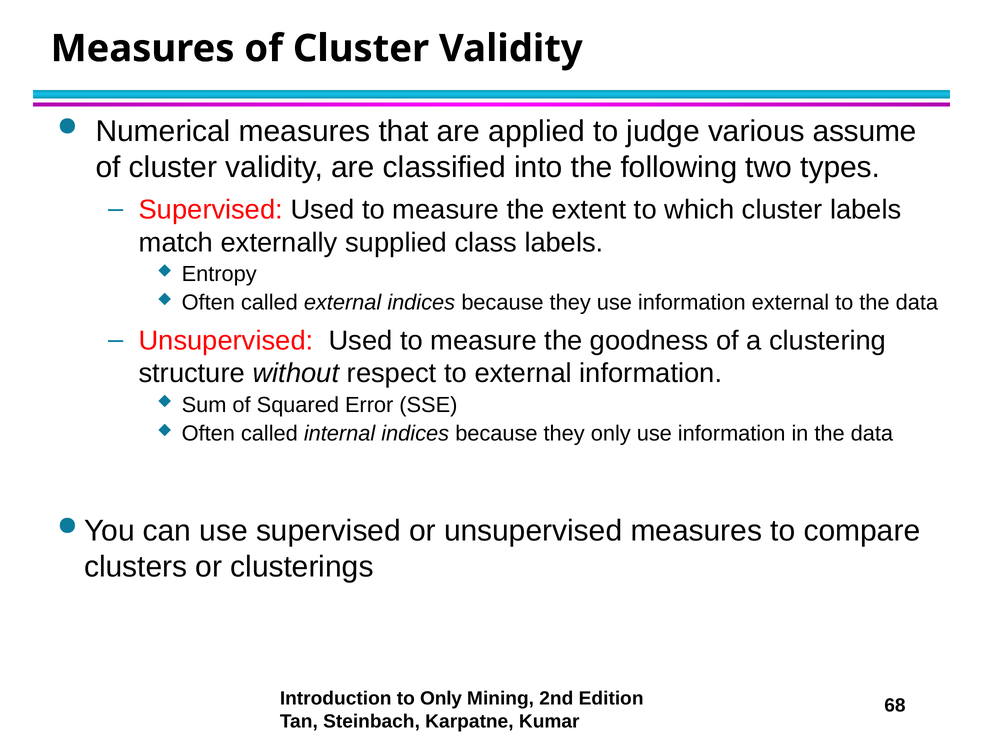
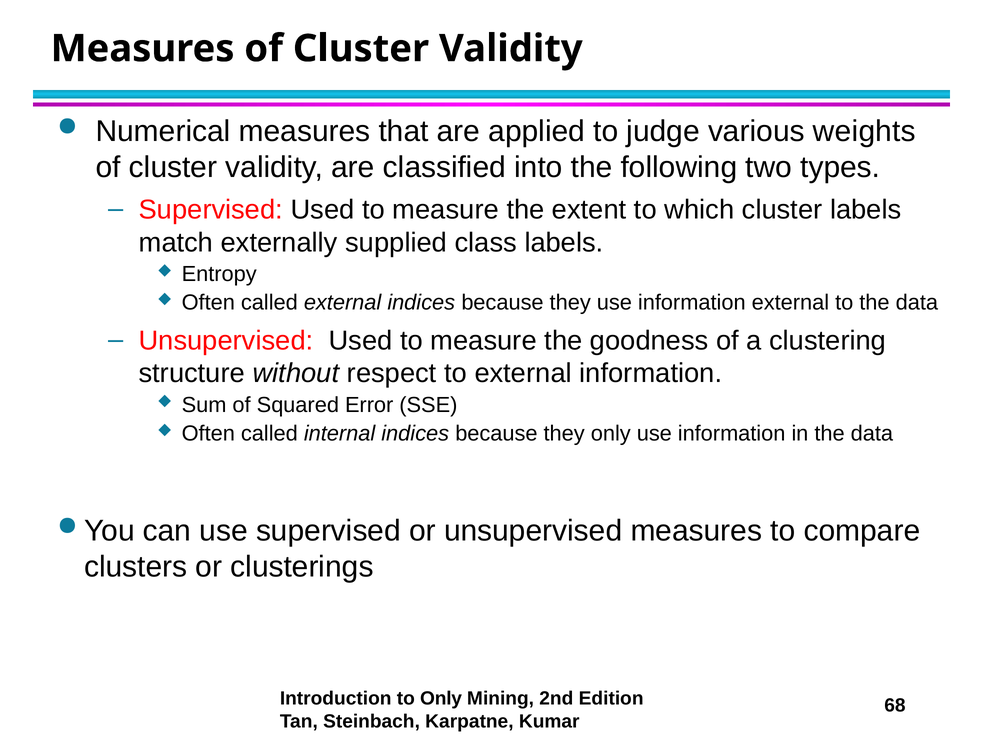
assume: assume -> weights (864, 131)
